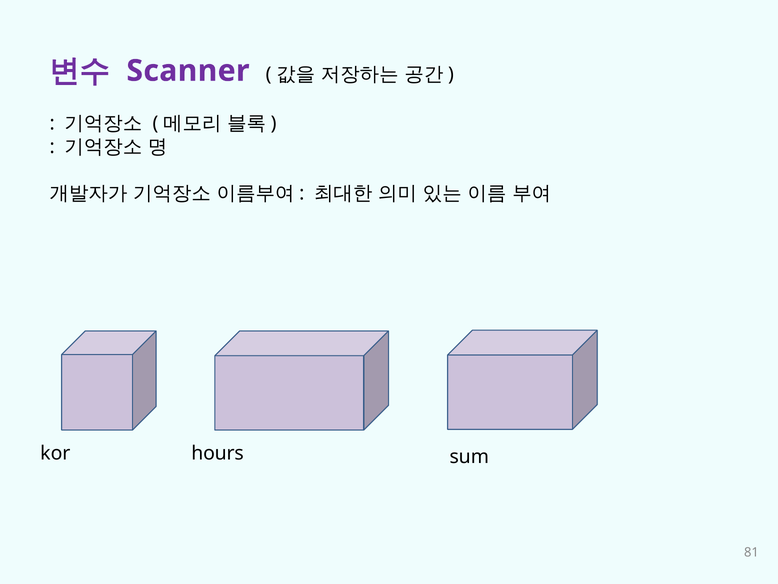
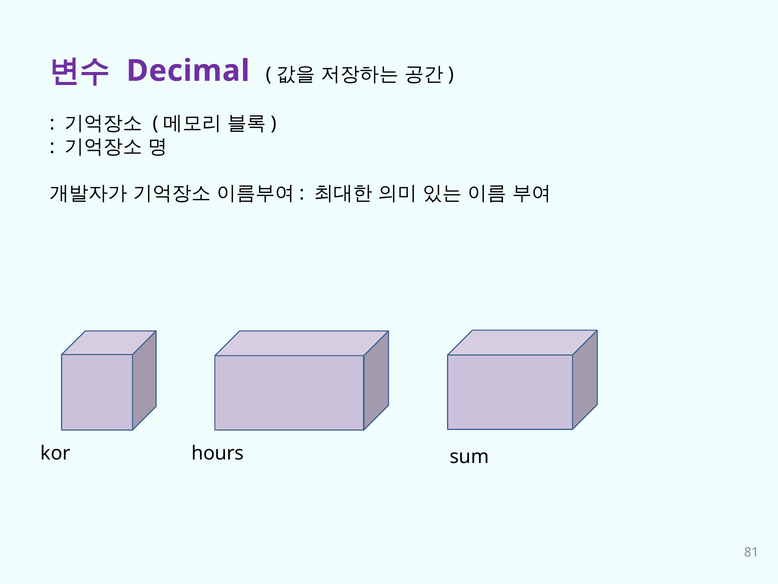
Scanner: Scanner -> Decimal (188, 71)
